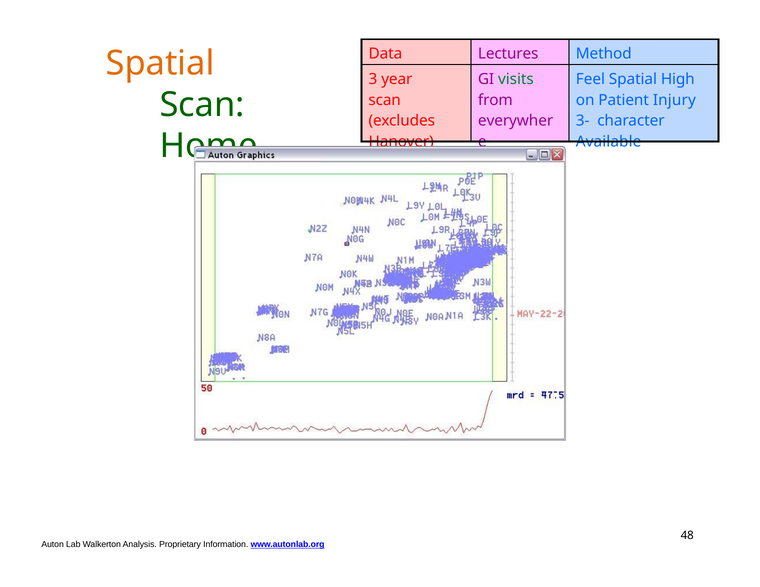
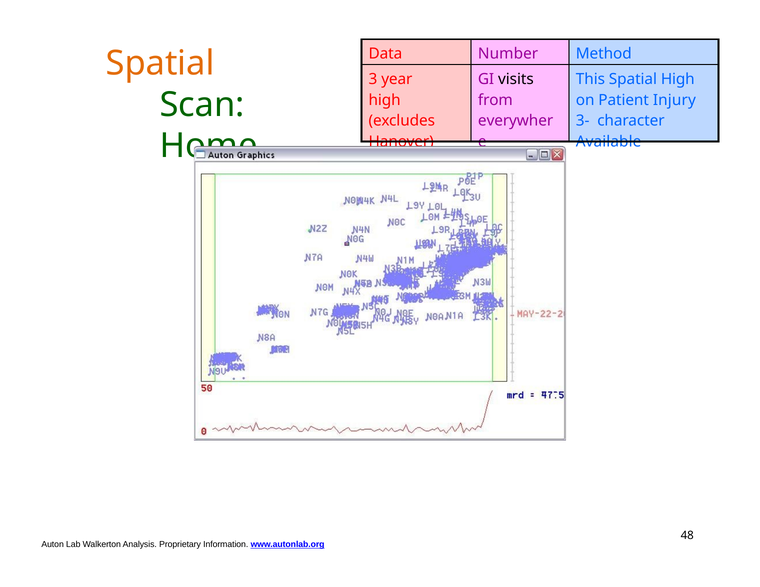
Lectures: Lectures -> Number (508, 54)
visits colour: green -> black (516, 79)
Feel: Feel -> This (590, 79)
scan: scan -> high (385, 100)
